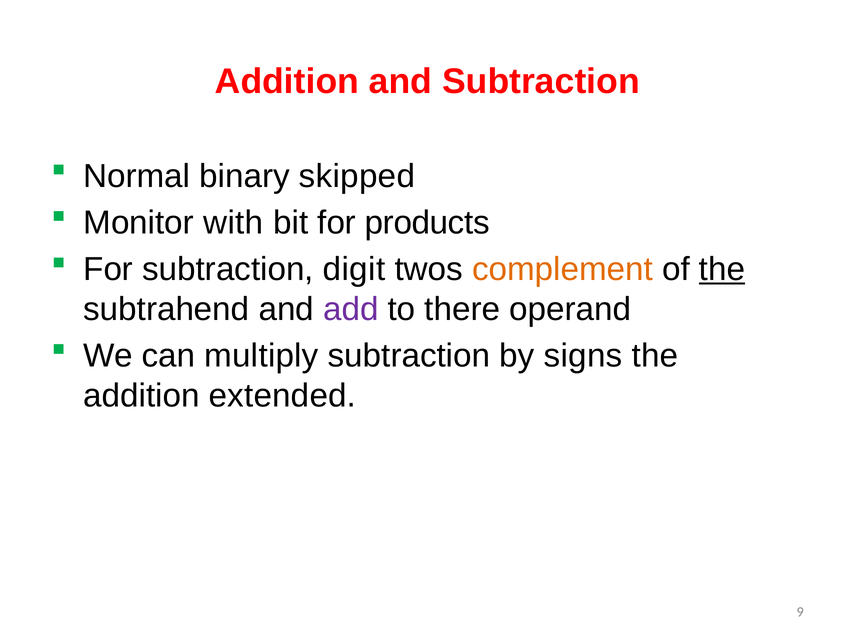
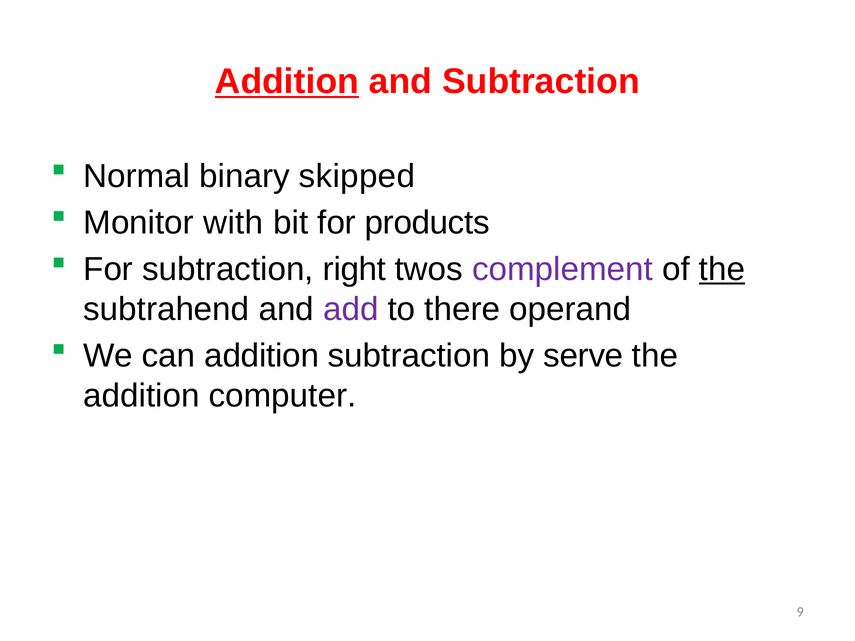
Addition underline: none -> present (287, 82)
digit: digit -> right (354, 269)
complement colour: orange -> purple (563, 269)
can multiply: multiply -> addition (262, 356)
signs: signs -> serve (583, 356)
extended: extended -> computer (282, 396)
